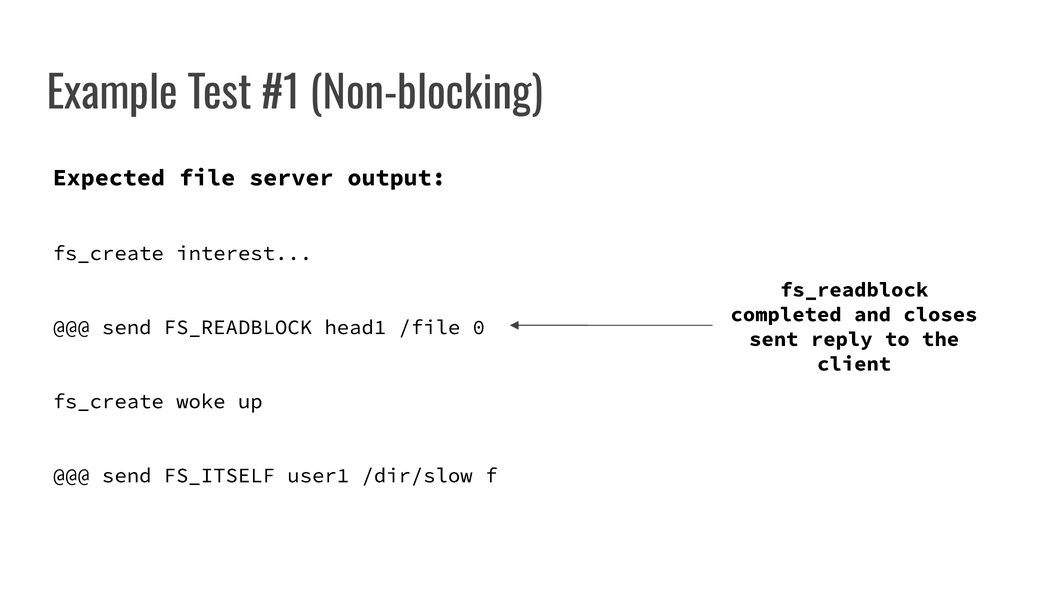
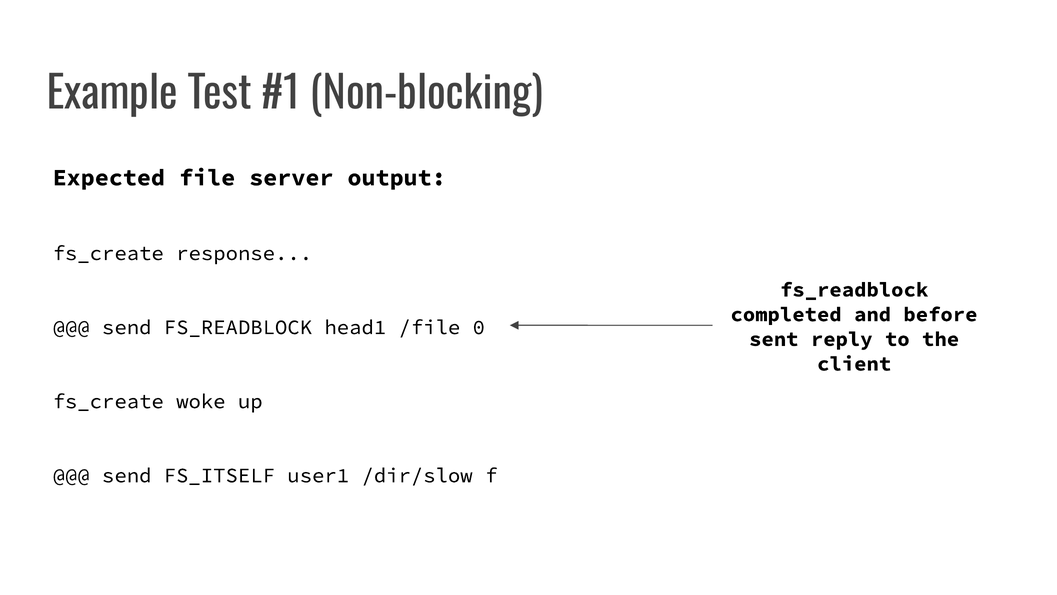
interest: interest -> response (244, 253)
closes: closes -> before (940, 314)
